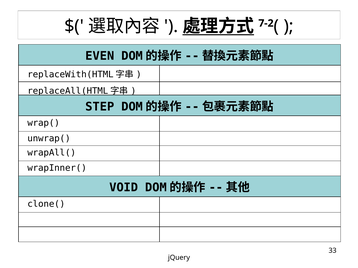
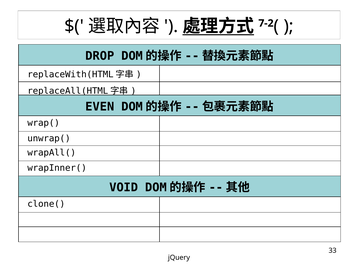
EVEN: EVEN -> DROP (100, 56)
STEP: STEP -> EVEN (100, 107)
